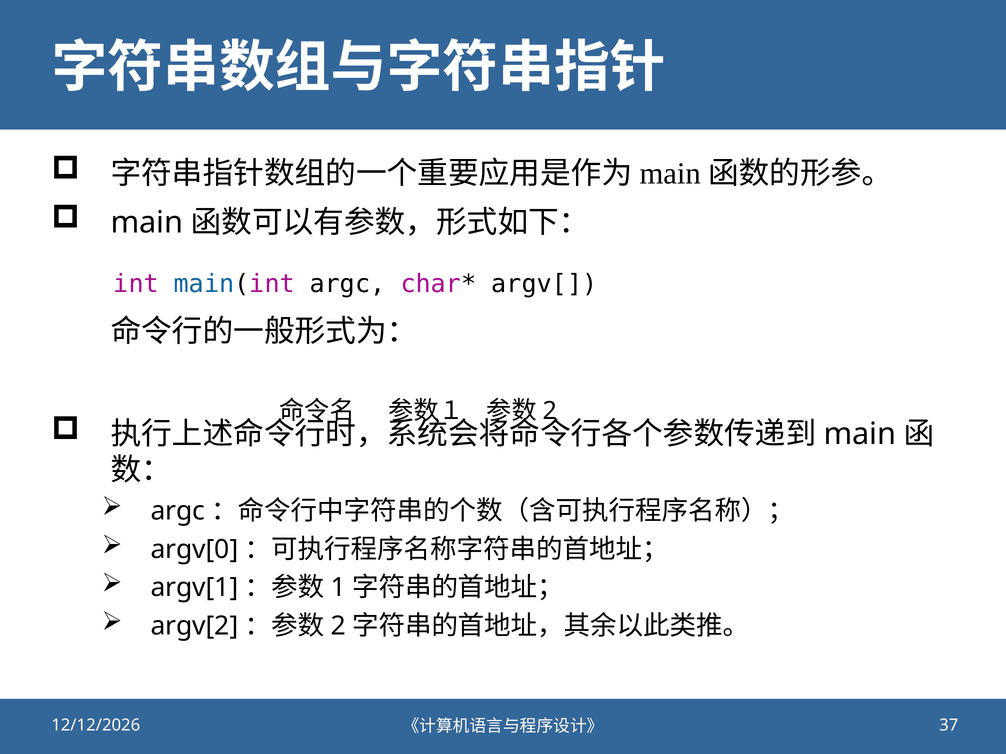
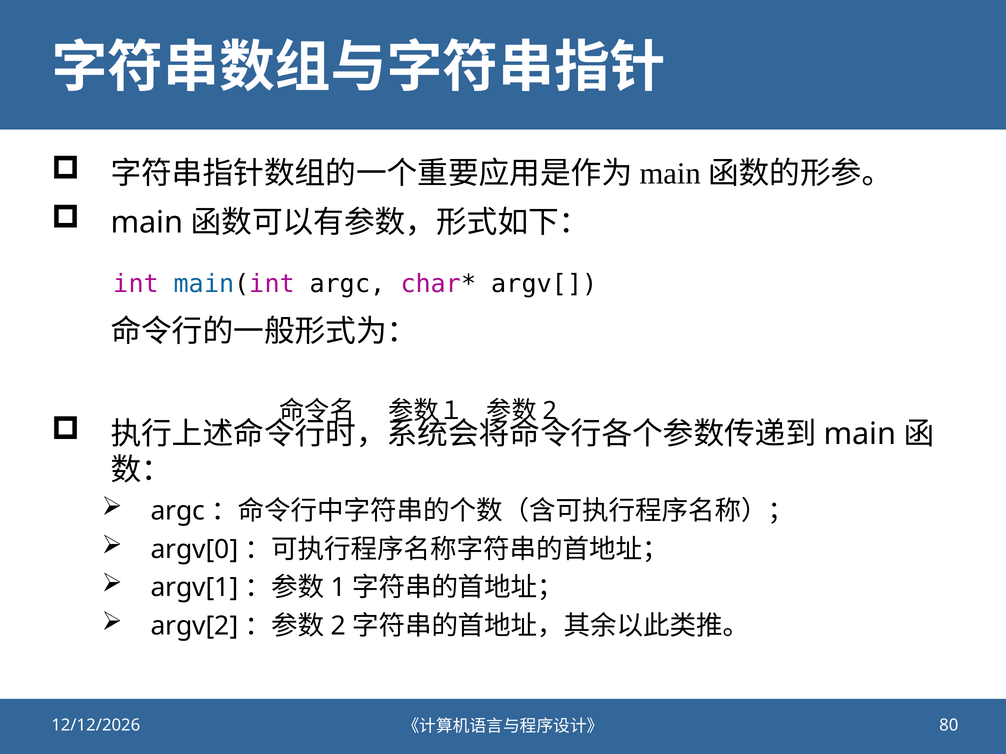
37: 37 -> 80 (949, 726)
